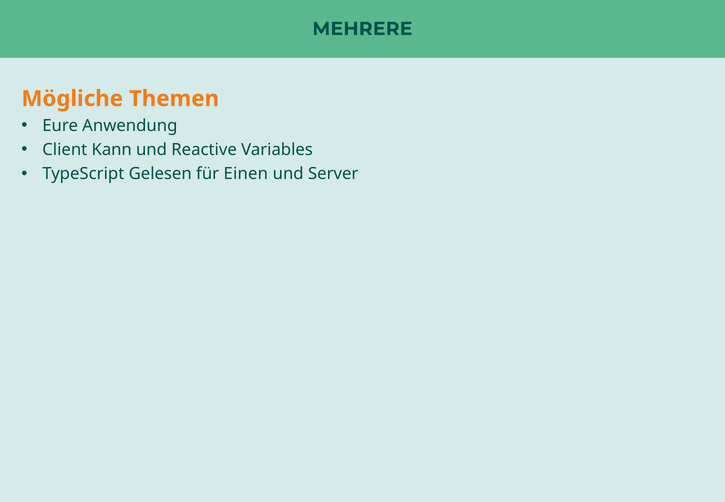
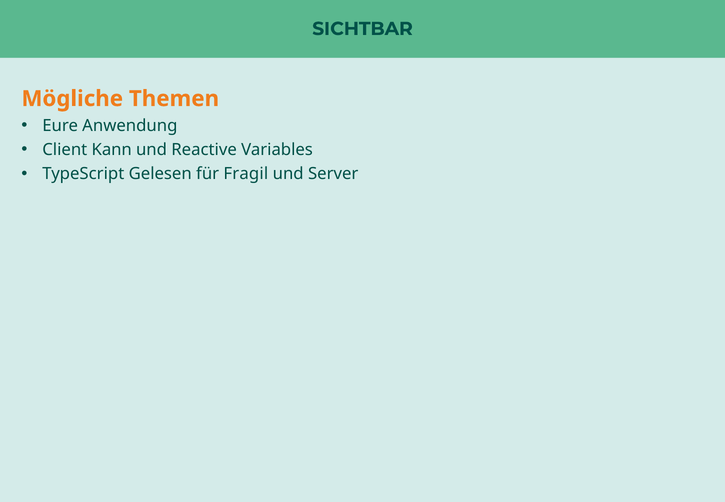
MEHRERE: MEHRERE -> SICHTBAR (363, 29)
Einen: Einen -> Fragil (246, 174)
